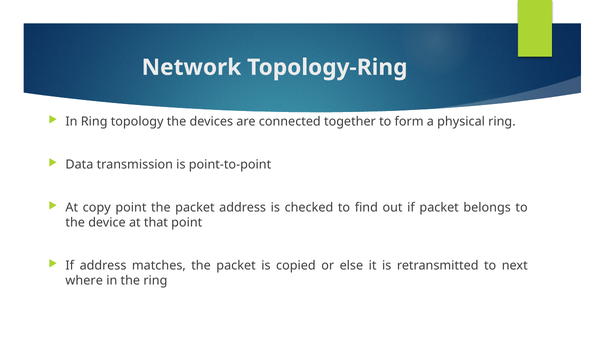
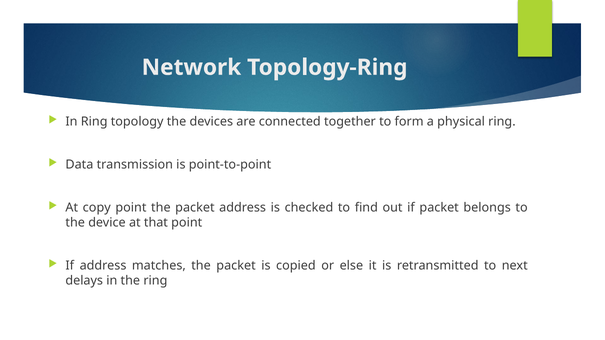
where: where -> delays (84, 281)
